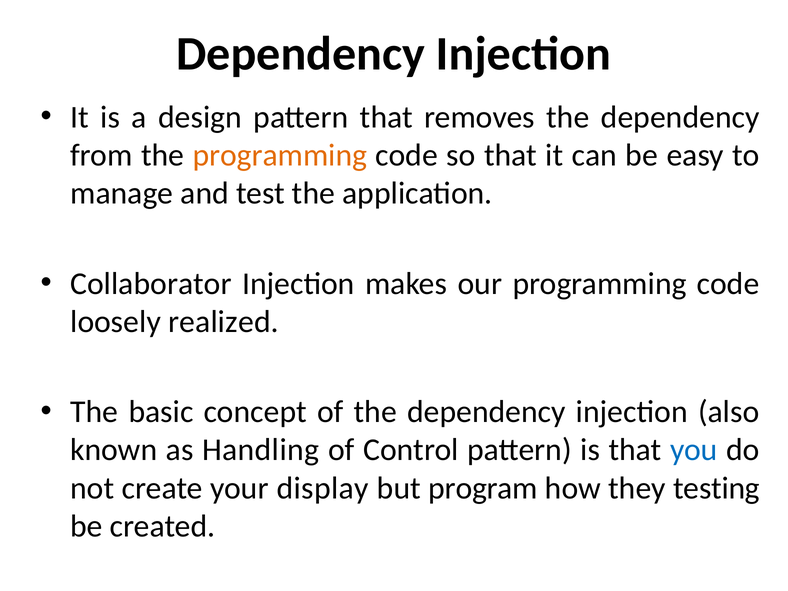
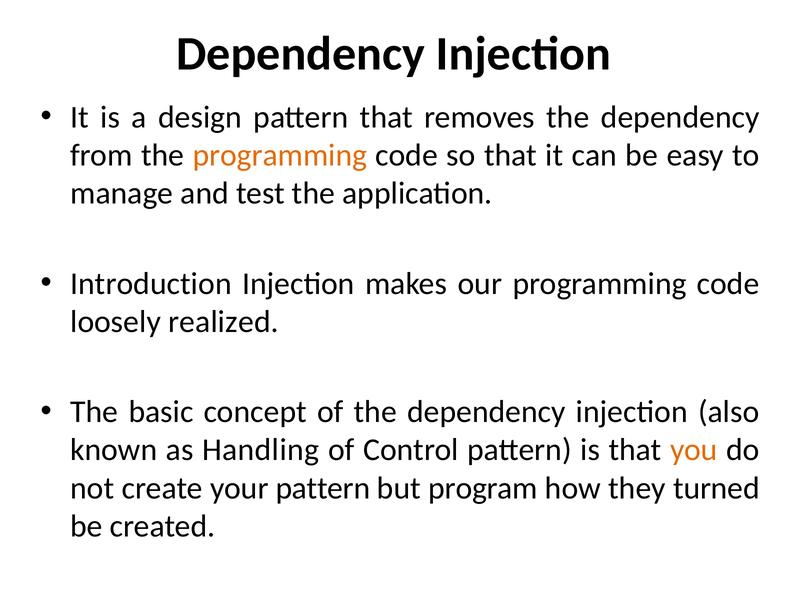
Collaborator: Collaborator -> Introduction (151, 284)
you colour: blue -> orange (694, 450)
your display: display -> pattern (323, 488)
testing: testing -> turned (716, 488)
